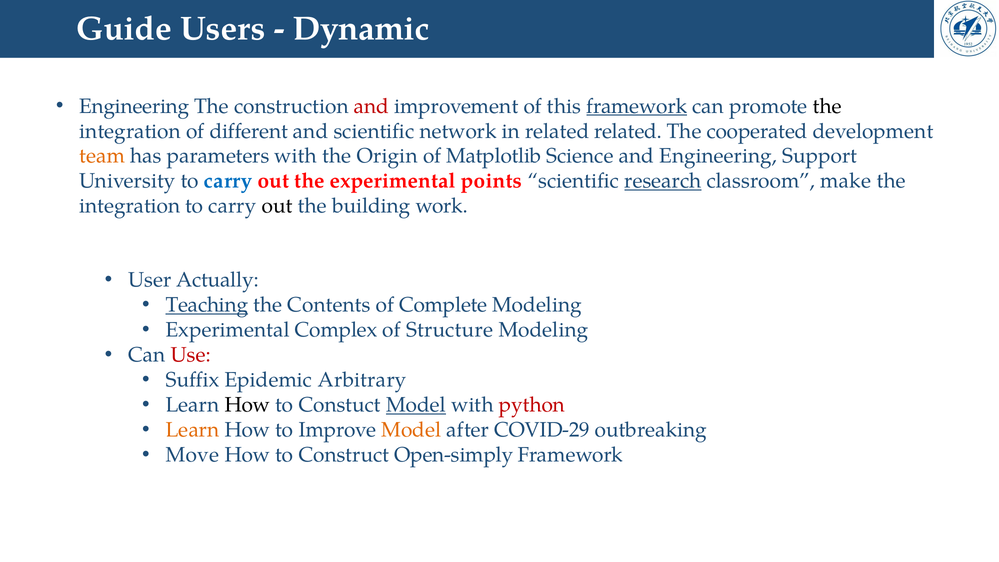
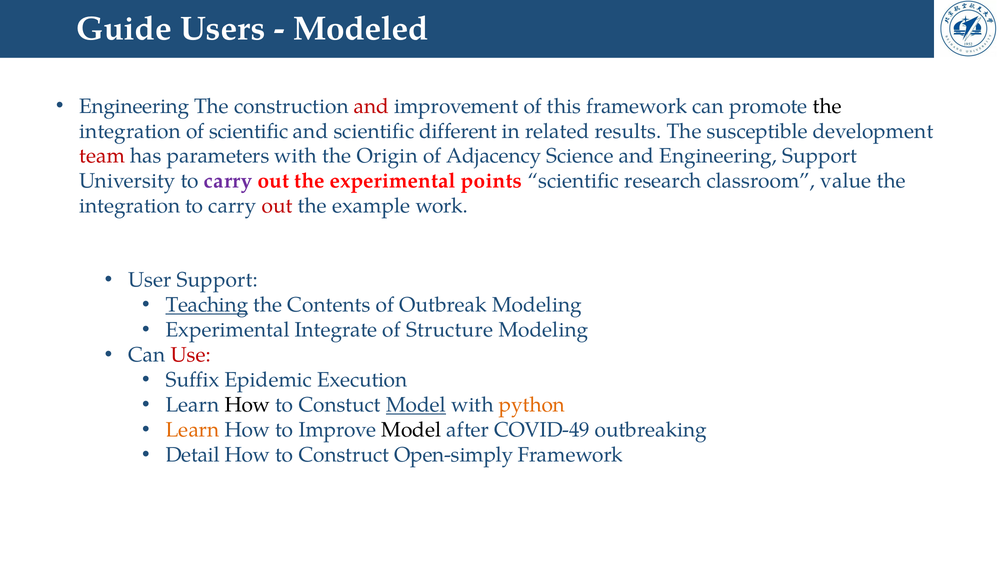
Dynamic: Dynamic -> Modeled (361, 29)
framework underline: present -> none (637, 106)
of different: different -> scientific (249, 131)
network: network -> different (458, 131)
related related: related -> results (628, 131)
cooperated: cooperated -> susceptible (757, 131)
team colour: orange -> red (102, 156)
Matplotlib: Matplotlib -> Adjacency (494, 156)
carry colour: blue -> purple (228, 181)
research underline: present -> none (663, 181)
make: make -> value (846, 181)
out colour: black -> red (277, 206)
building: building -> example (371, 206)
User Actually: Actually -> Support (217, 280)
Complete: Complete -> Outbreak (443, 305)
Complex: Complex -> Integrate (336, 330)
Arbitrary: Arbitrary -> Execution (362, 380)
python colour: red -> orange (532, 405)
Model colour: orange -> black (411, 430)
COVID-29: COVID-29 -> COVID-49 (542, 430)
Move: Move -> Detail (193, 455)
